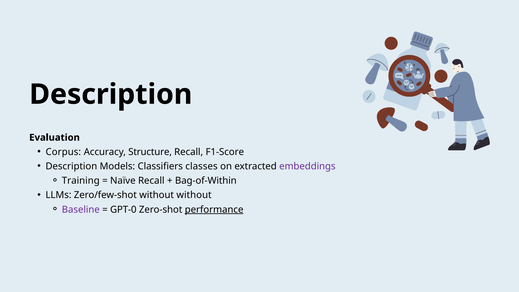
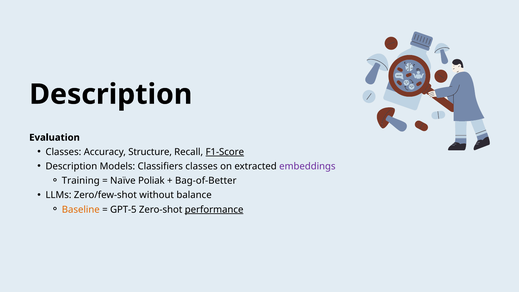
Corpus: Corpus -> Classes (63, 152)
F1-Score underline: none -> present (225, 152)
Naïve Recall: Recall -> Poliak (151, 181)
Bag-of-Within: Bag-of-Within -> Bag-of-Better (206, 181)
without without: without -> balance (194, 195)
Baseline colour: purple -> orange (81, 209)
GPT-0: GPT-0 -> GPT-5 (123, 209)
